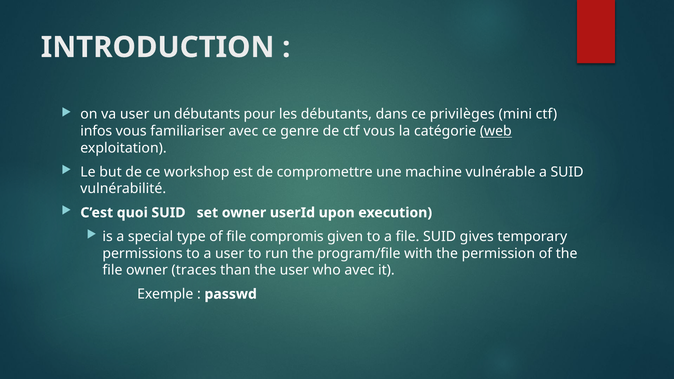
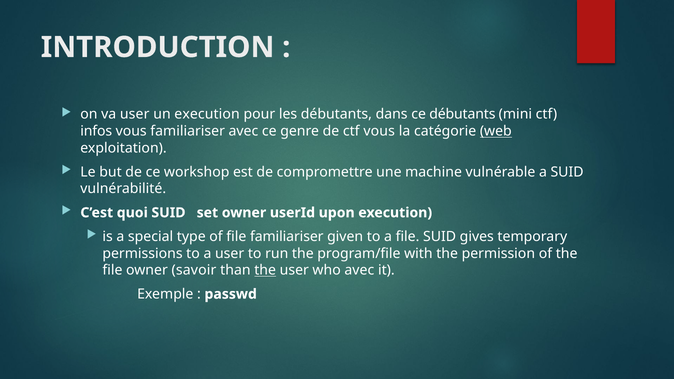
un débutants: débutants -> execution (207, 114)
ce privilèges: privilèges -> débutants (462, 114)
file compromis: compromis -> familiariser (287, 237)
traces: traces -> savoir (194, 270)
the underline: none -> present (265, 270)
